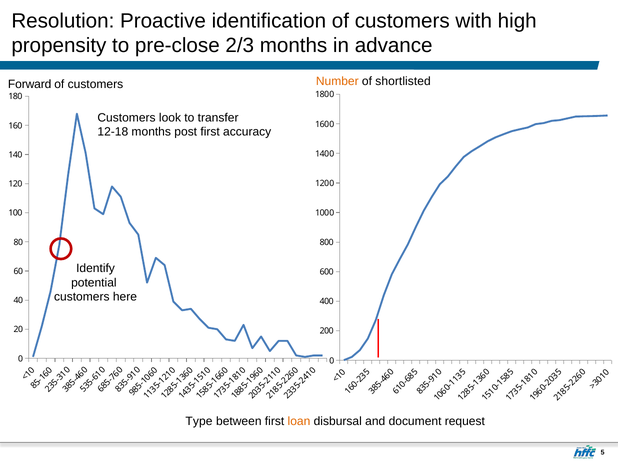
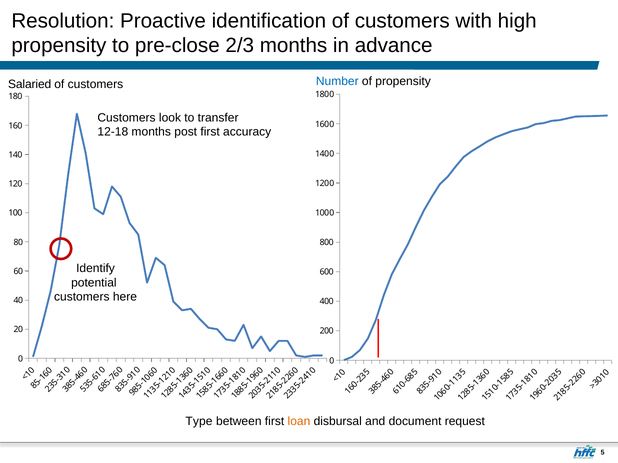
Number colour: orange -> blue (337, 81)
of shortlisted: shortlisted -> propensity (403, 81)
Forward: Forward -> Salaried (30, 84)
